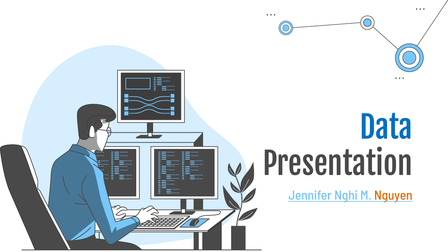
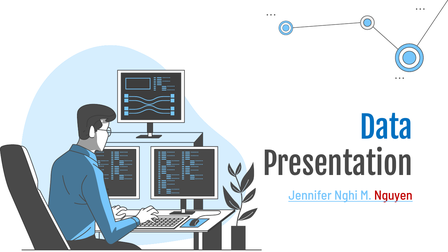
Nguyen colour: orange -> red (393, 196)
